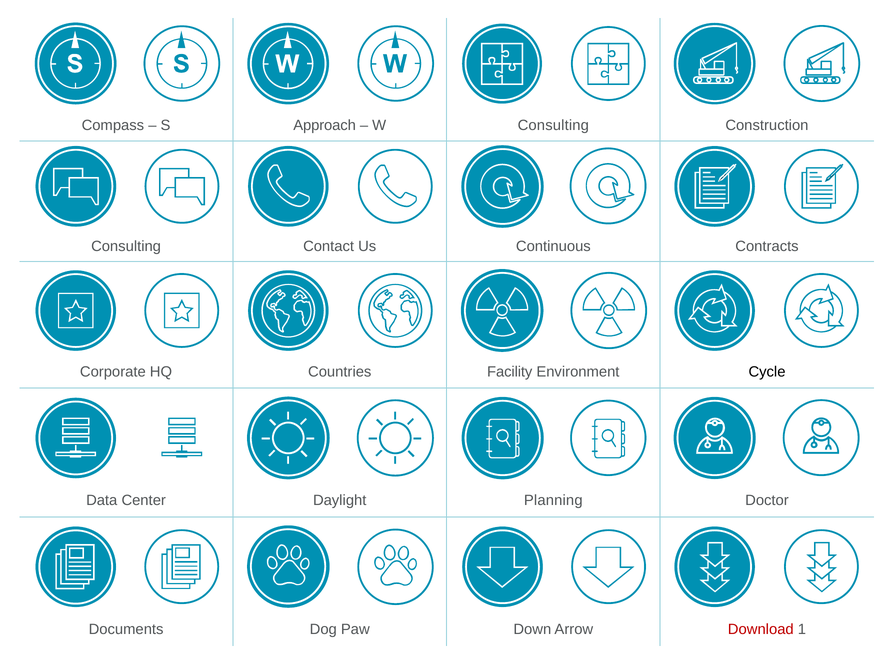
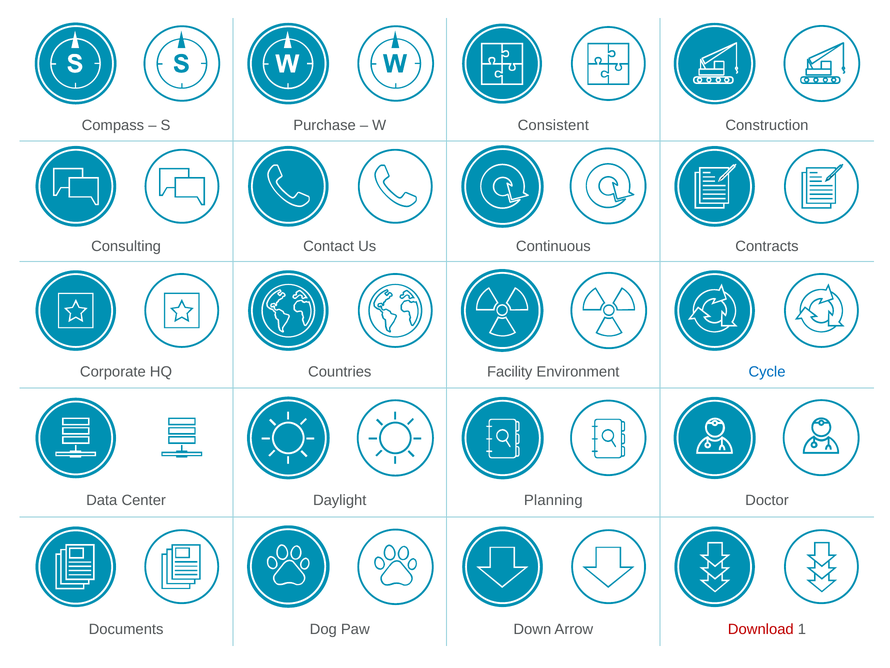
Approach: Approach -> Purchase (325, 125)
W Consulting: Consulting -> Consistent (553, 125)
Cycle colour: black -> blue (767, 371)
